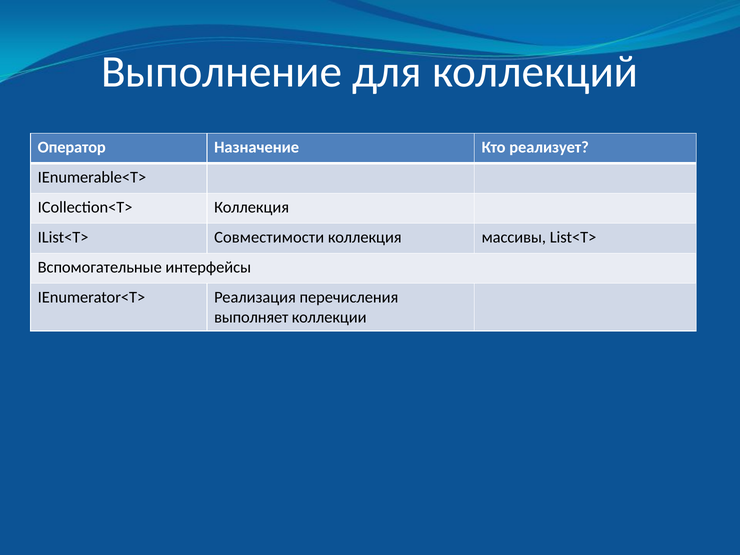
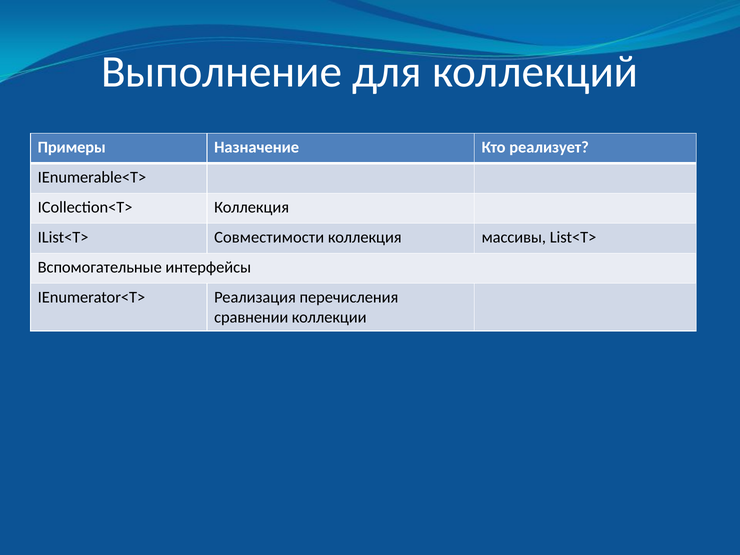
Оператор: Оператор -> Примеры (72, 147)
выполняет: выполняет -> сравнении (251, 317)
